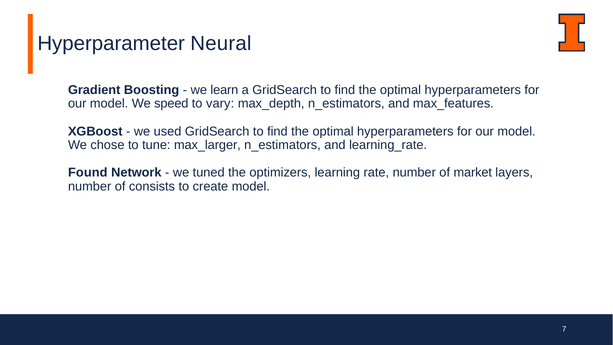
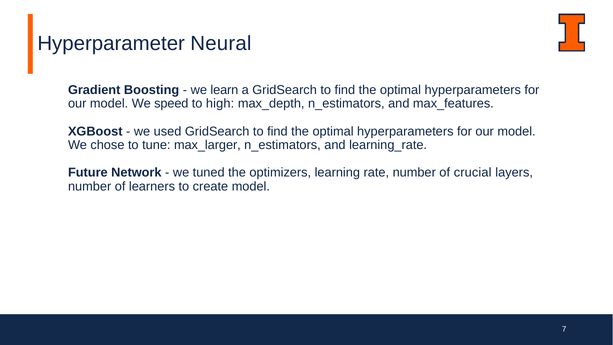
vary: vary -> high (220, 104)
Found: Found -> Future (88, 173)
market: market -> crucial (473, 173)
consists: consists -> learners (152, 186)
